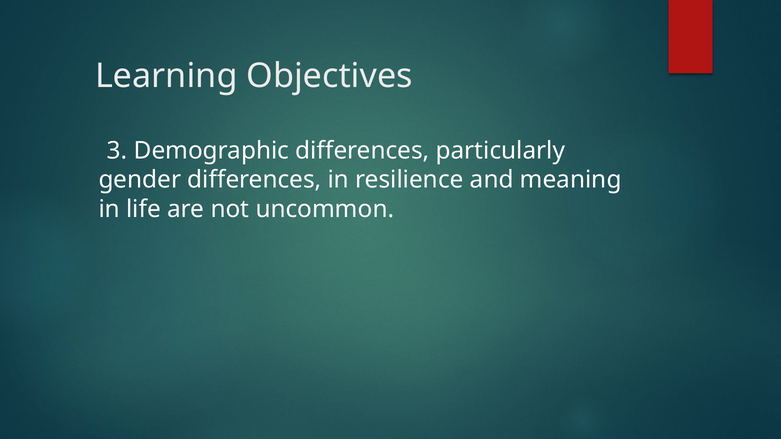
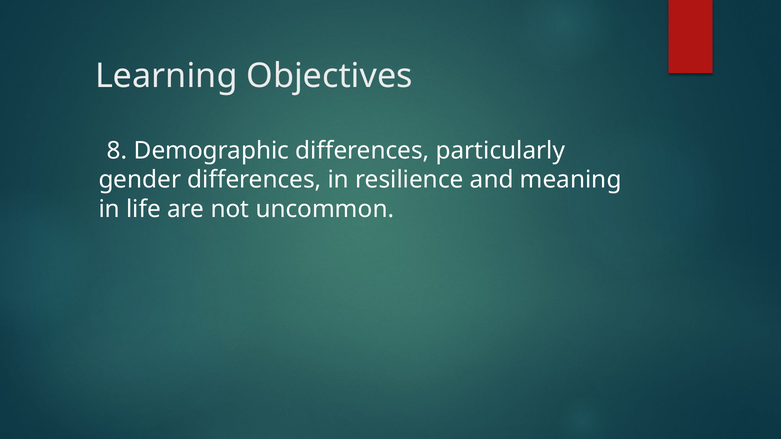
3: 3 -> 8 (117, 151)
